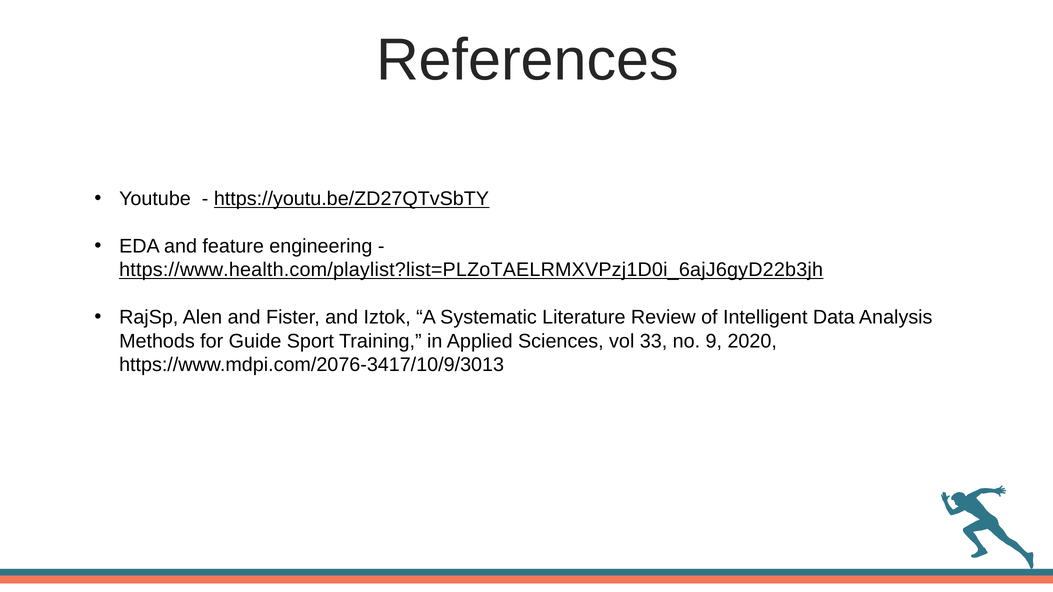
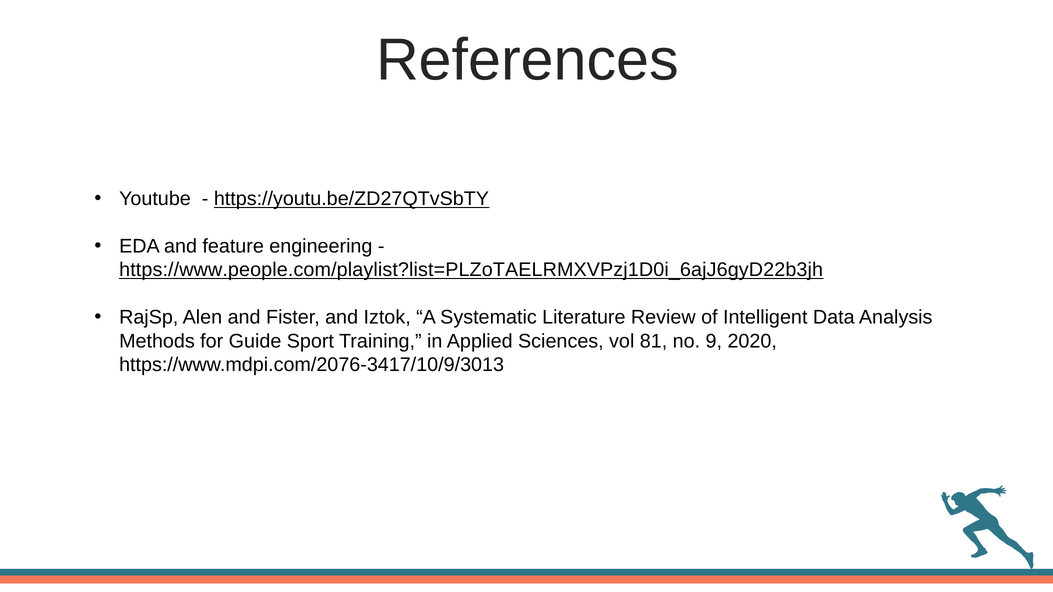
https://www.health.com/playlist?list=PLZoTAELRMXVPzj1D0i_6ajJ6gyD22b3jh: https://www.health.com/playlist?list=PLZoTAELRMXVPzj1D0i_6ajJ6gyD22b3jh -> https://www.people.com/playlist?list=PLZoTAELRMXVPzj1D0i_6ajJ6gyD22b3jh (471, 270)
33: 33 -> 81 (654, 341)
